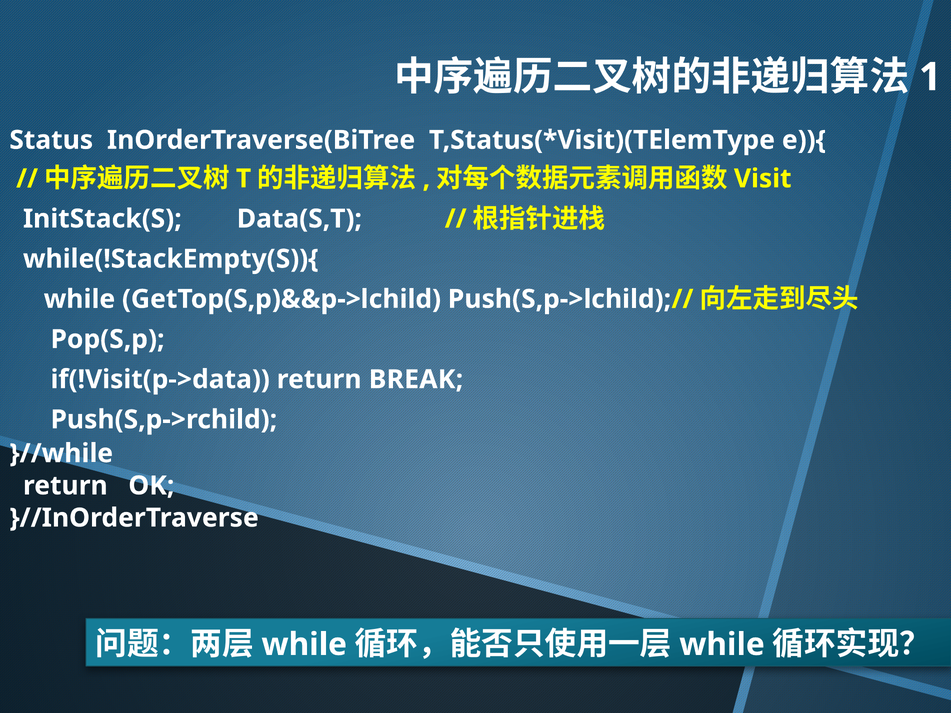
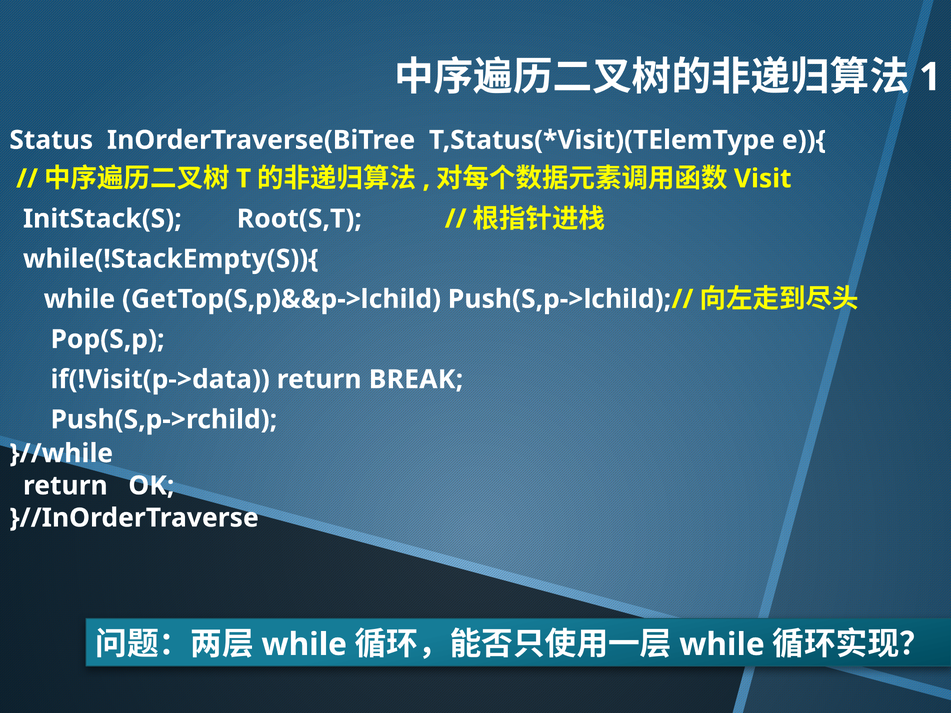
Data(S,T: Data(S,T -> Root(S,T (299, 219)
